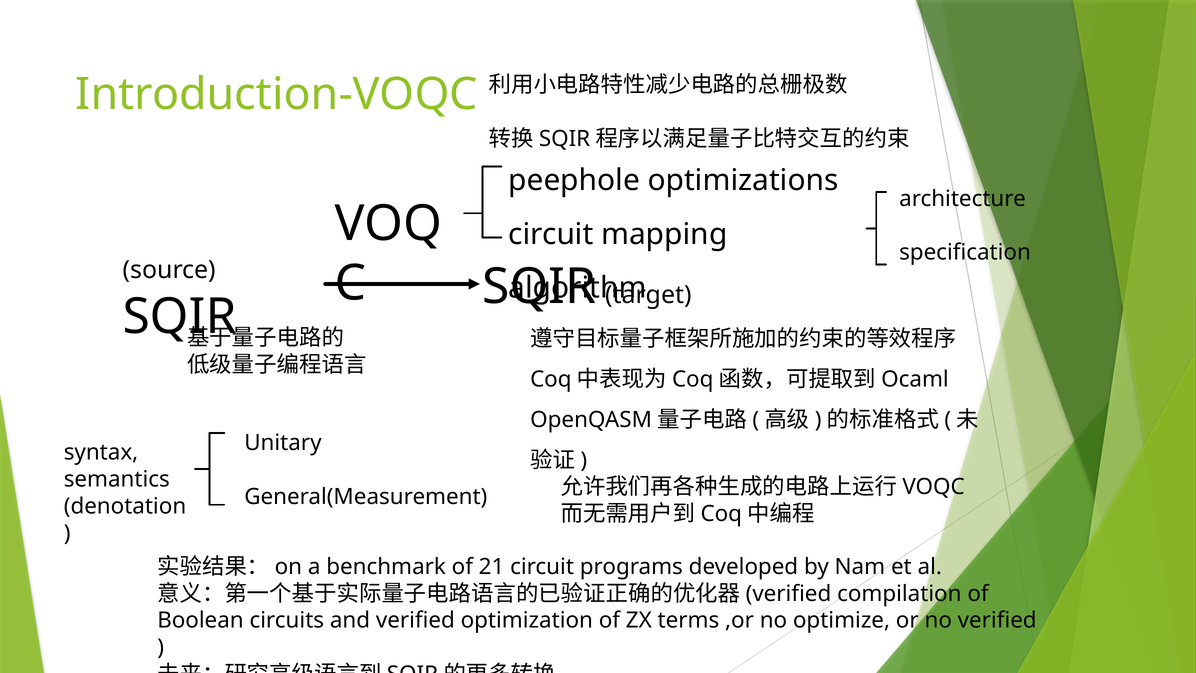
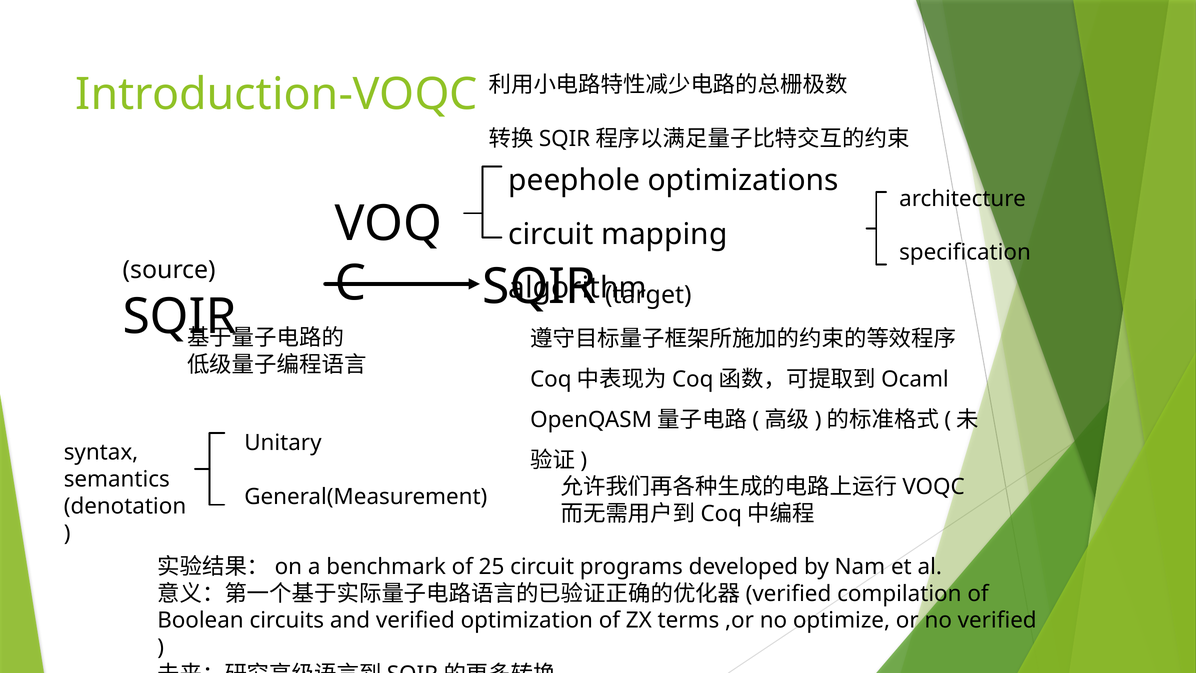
21: 21 -> 25 (492, 566)
